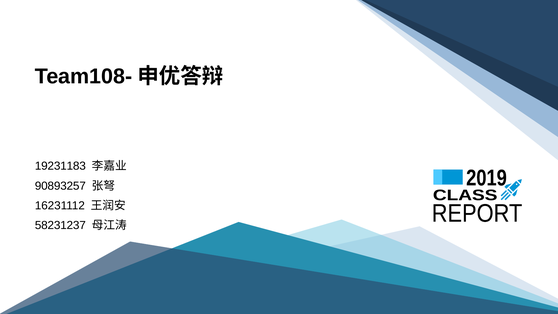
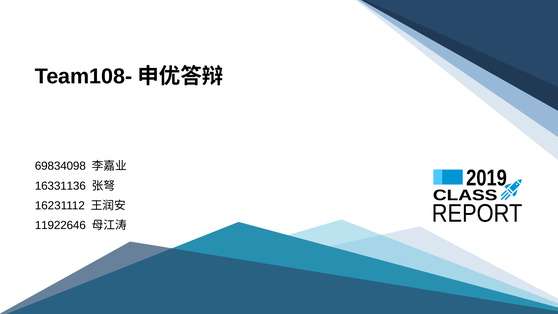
19231183: 19231183 -> 69834098 (60, 166)
90893257: 90893257 -> 16331136 (60, 186)
58231237: 58231237 -> 11922646 (60, 225)
